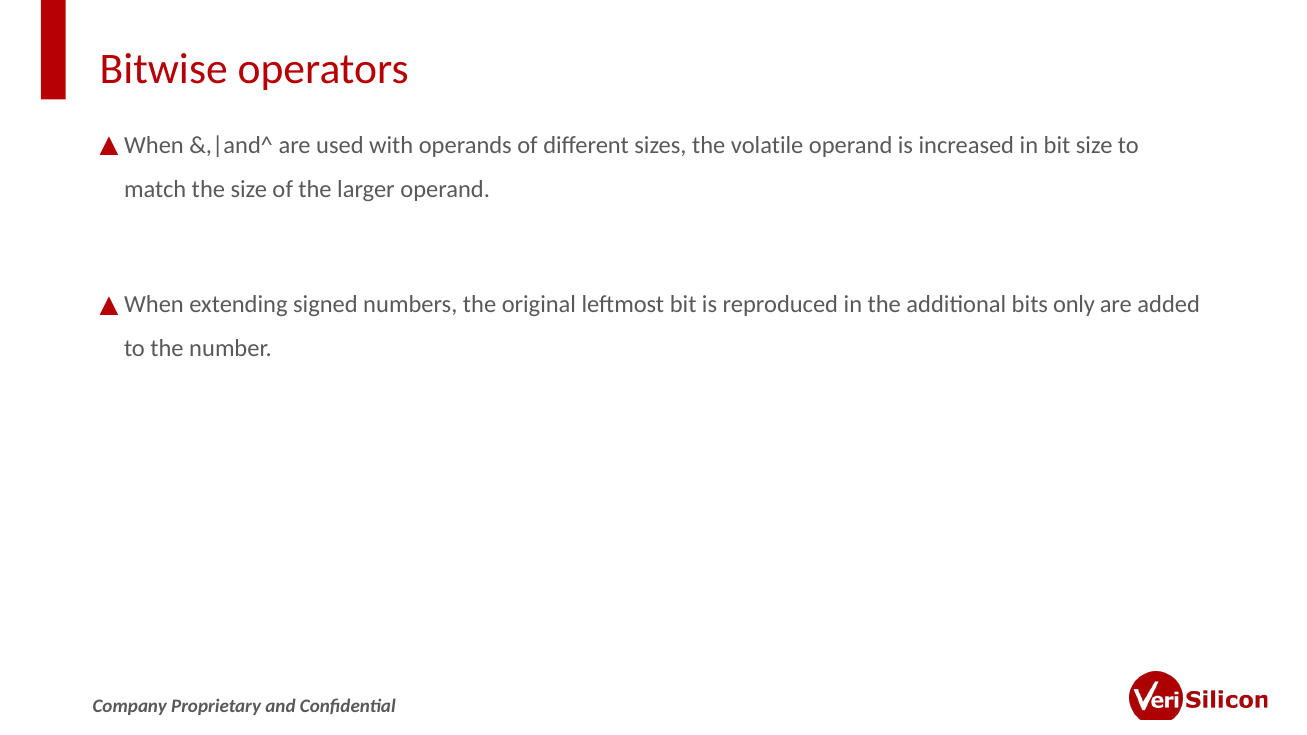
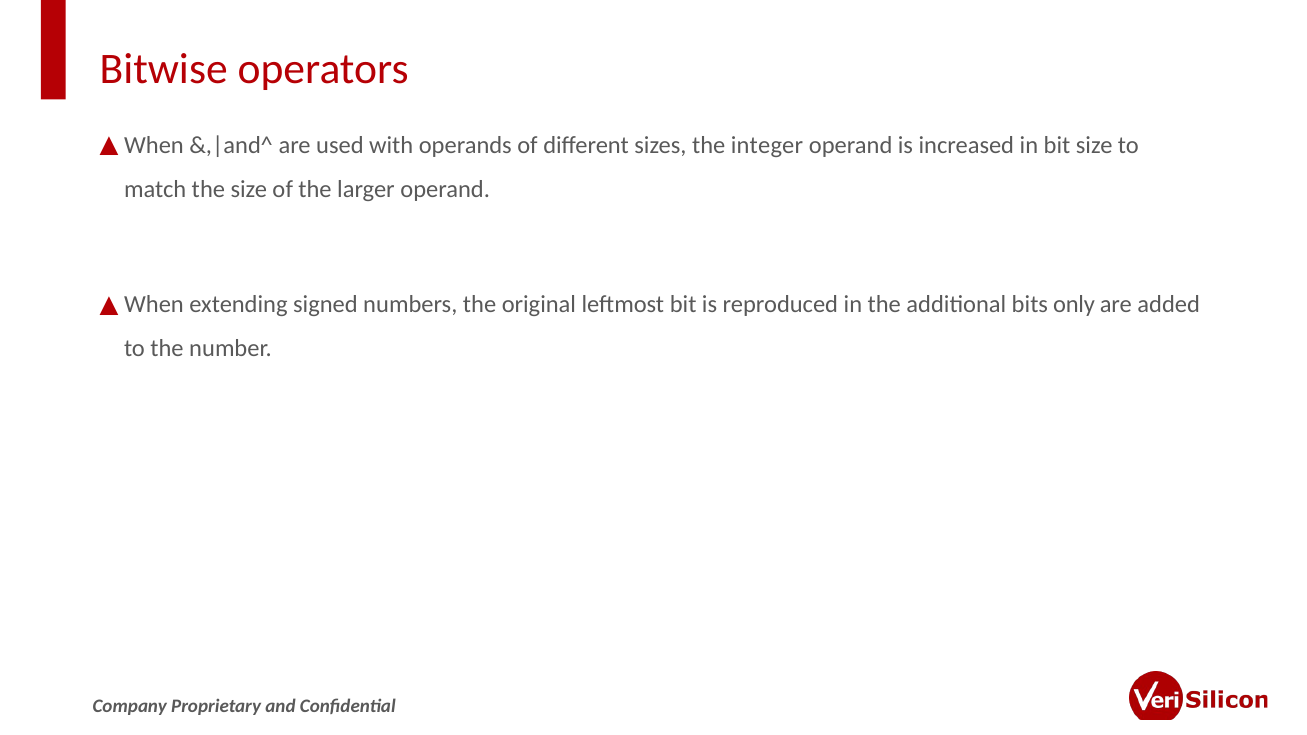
volatile: volatile -> integer (767, 145)
